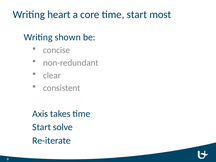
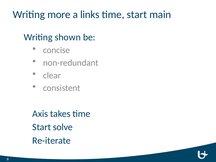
heart: heart -> more (59, 15)
core: core -> links (90, 15)
most: most -> main (160, 15)
